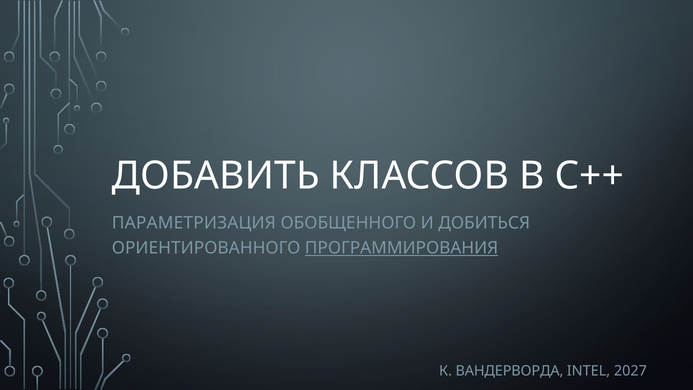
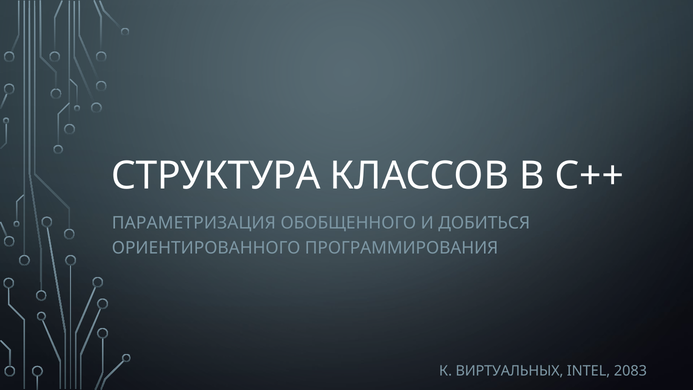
ДОБАВИТЬ: ДОБАВИТЬ -> СТРУКТУРА (216, 176)
ПРОГРАММИРОВАНИЯ underline: present -> none (402, 248)
ВАНДЕРВОРДА: ВАНДЕРВОРДА -> ВИРТУАЛЬНЫХ (509, 371)
2027: 2027 -> 2083 (630, 371)
